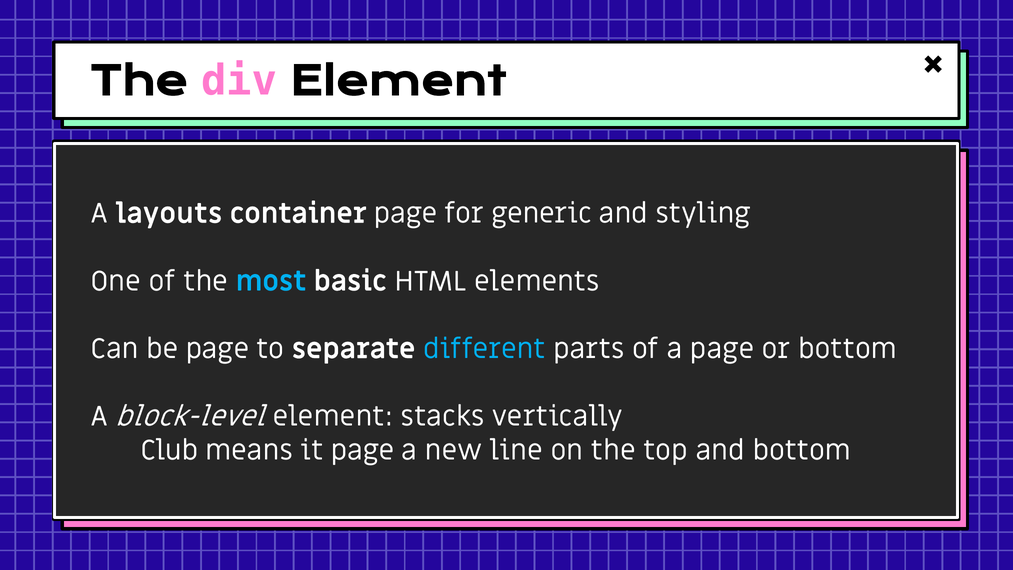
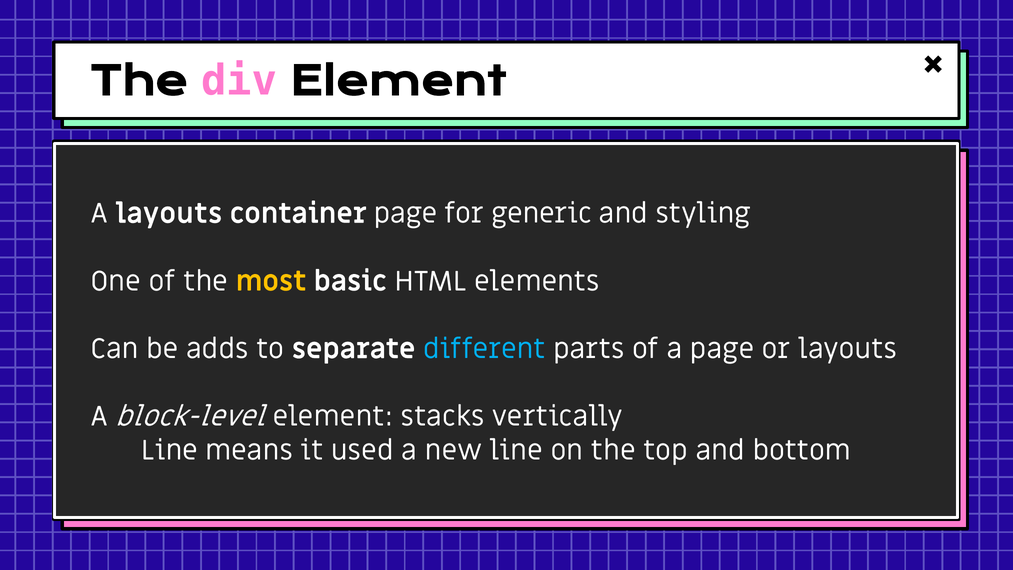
most colour: light blue -> yellow (271, 281)
be page: page -> adds (217, 349)
or bottom: bottom -> layouts (848, 349)
Club: Club -> Line (170, 450)
it page: page -> used (362, 450)
